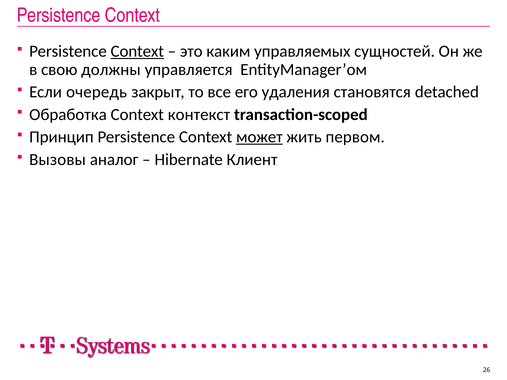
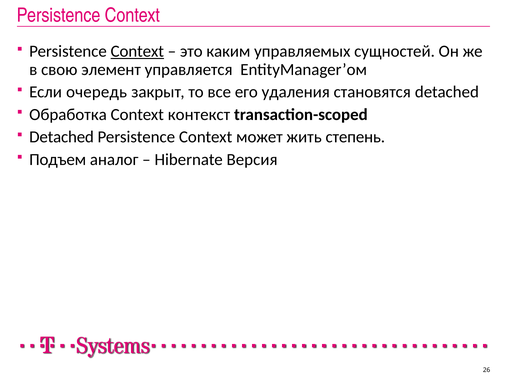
должны: должны -> элемент (111, 70)
Принцип: Принцип -> Detached (62, 137)
может underline: present -> none (259, 137)
первом: первом -> степень (355, 137)
Вызовы: Вызовы -> Подъем (58, 160)
Клиент: Клиент -> Версия (252, 160)
